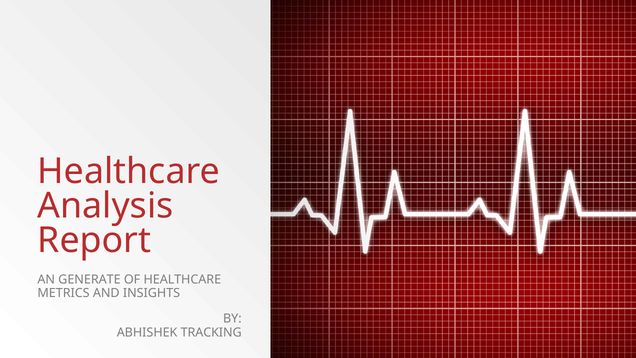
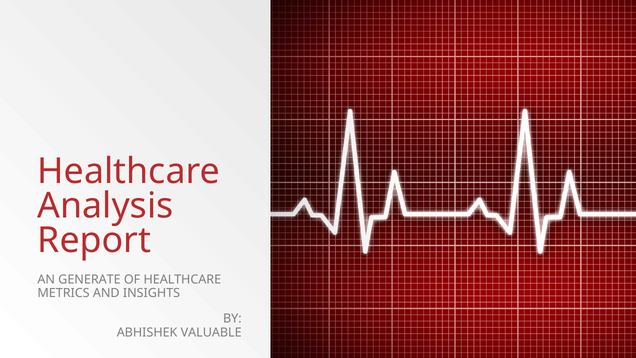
TRACKING: TRACKING -> VALUABLE (211, 332)
